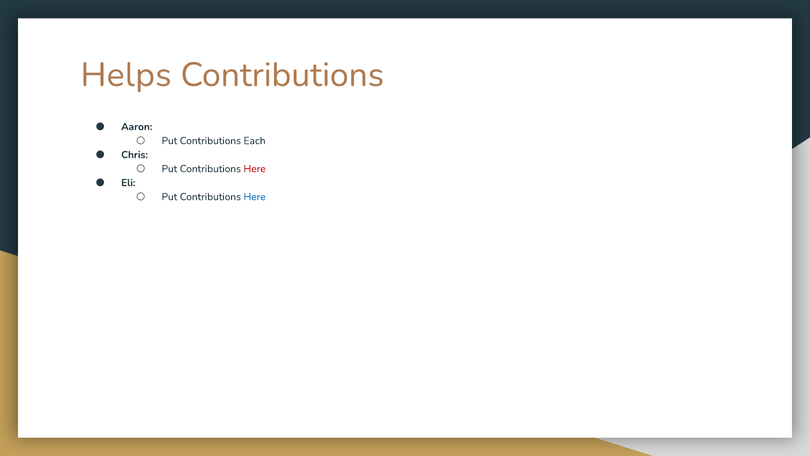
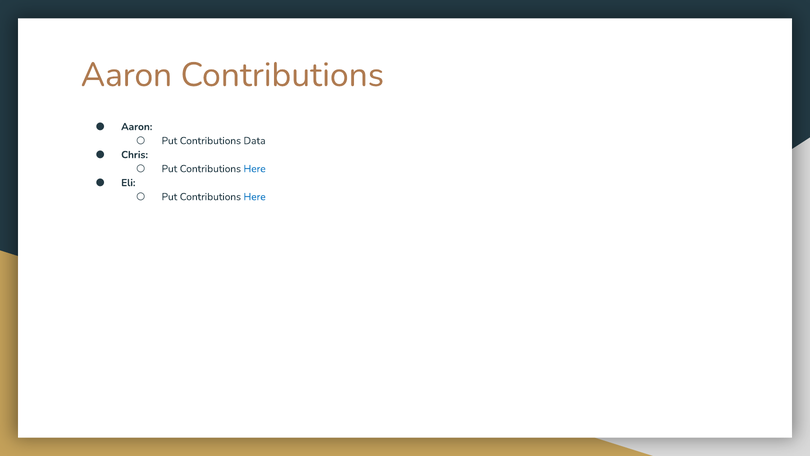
Helps: Helps -> Aaron (126, 75)
Each: Each -> Data (255, 141)
Here colour: red -> blue (255, 169)
